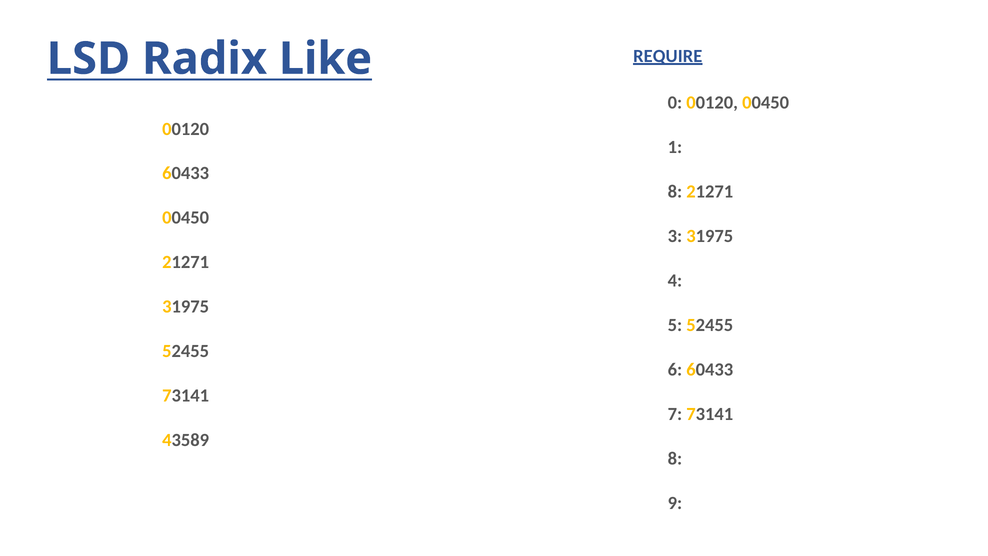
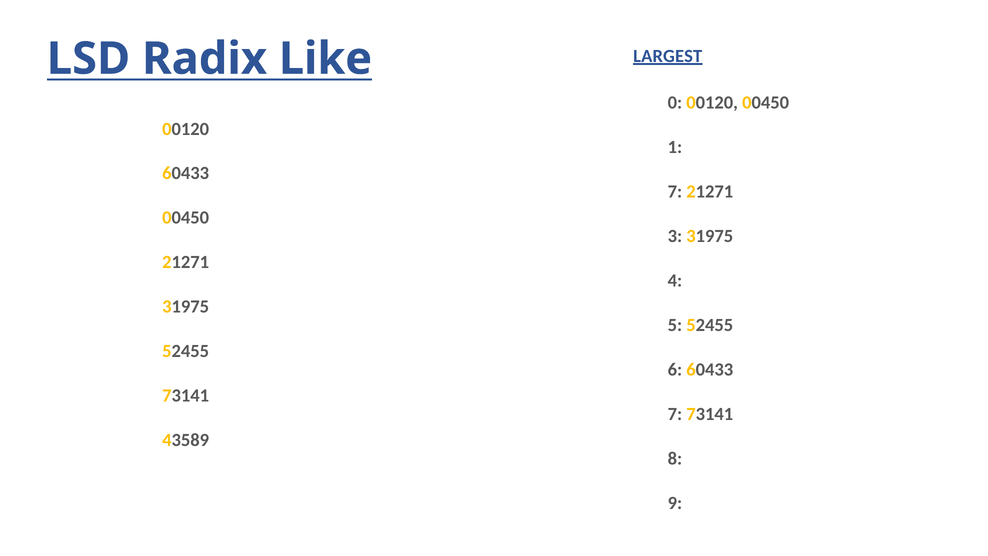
REQUIRE: REQUIRE -> LARGEST (668, 56)
8: 8 -> 7 (675, 192)
